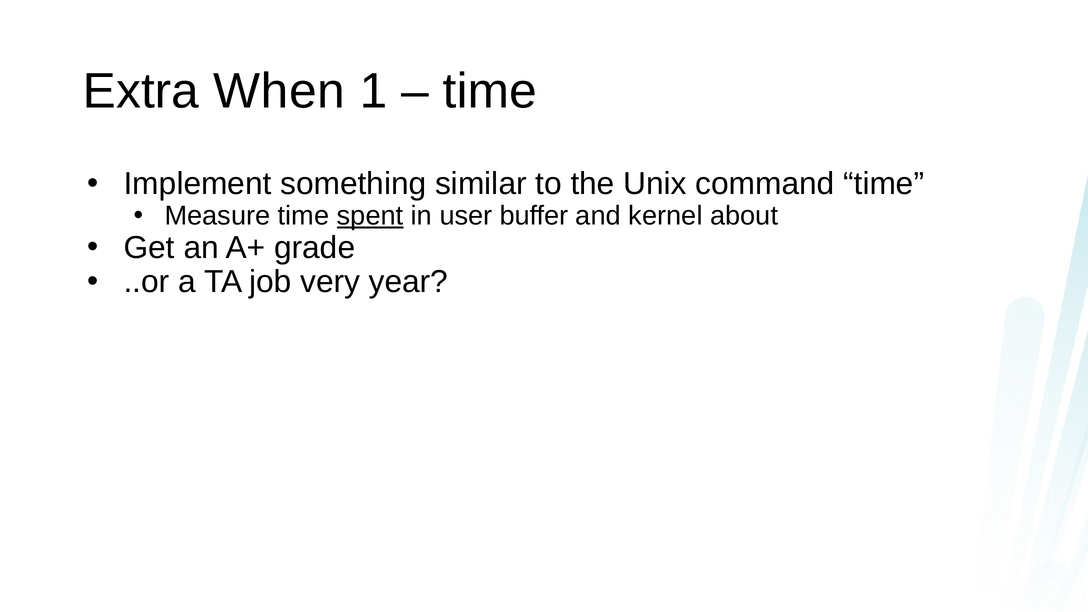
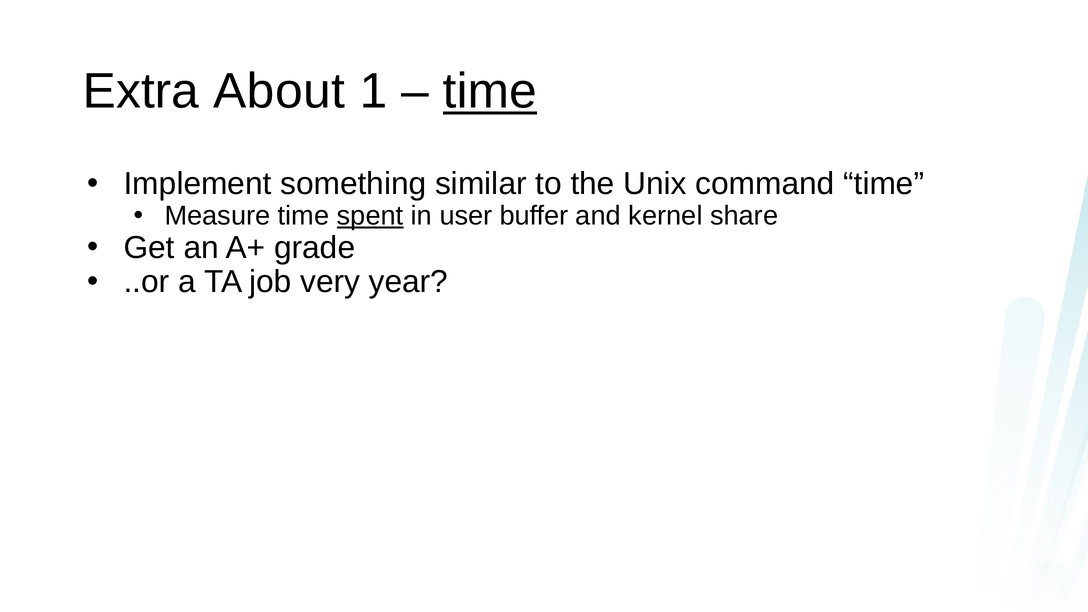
When: When -> About (279, 91)
time underline: none -> present (490, 91)
about: about -> share (744, 216)
